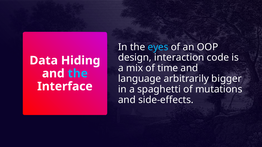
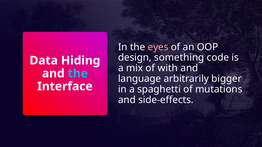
eyes colour: light blue -> pink (158, 47)
interaction: interaction -> something (179, 58)
time: time -> with (168, 68)
